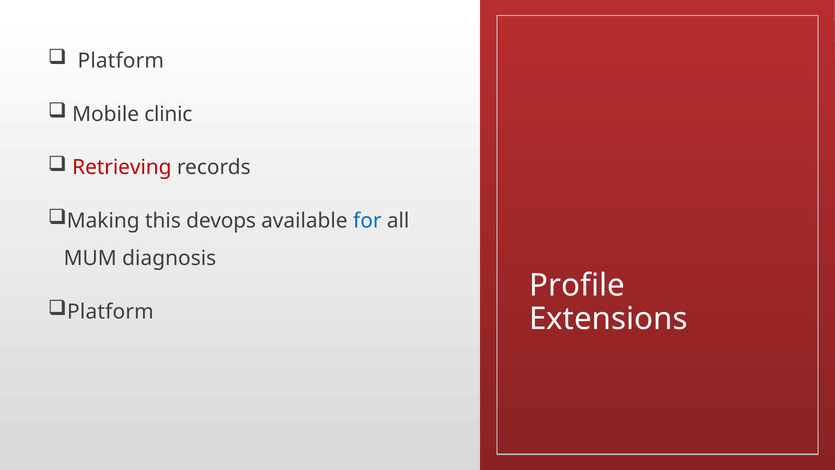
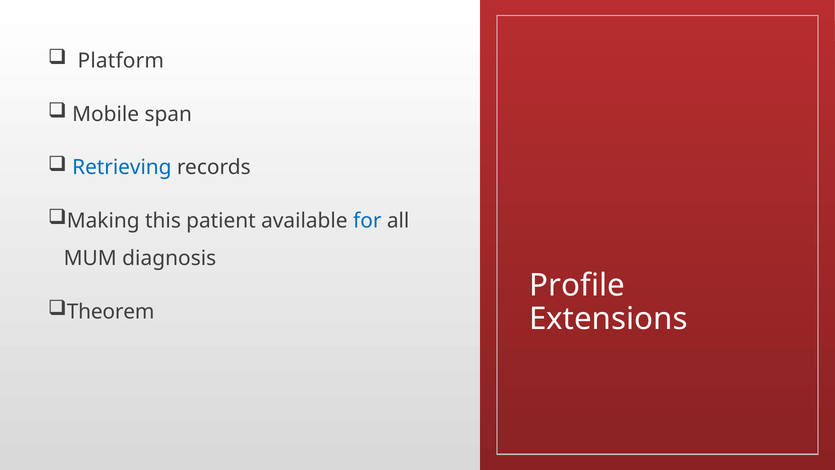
clinic: clinic -> span (168, 114)
Retrieving colour: red -> blue (122, 167)
devops: devops -> patient (221, 221)
Platform: Platform -> Theorem (111, 311)
